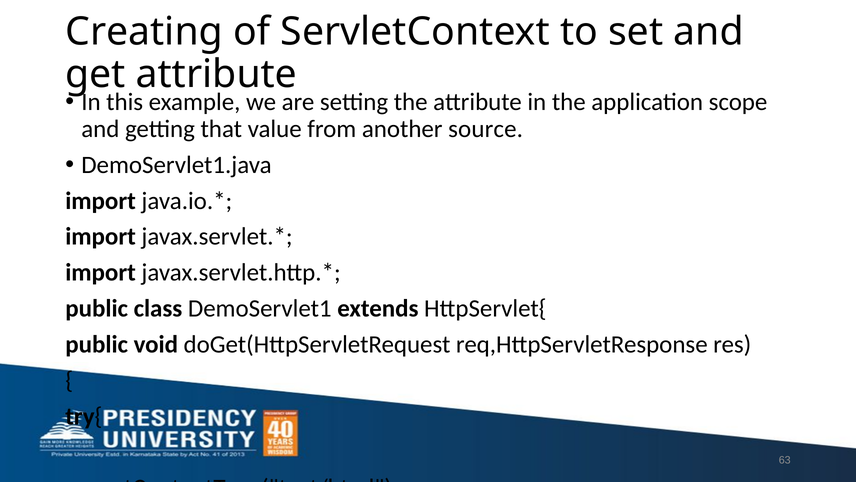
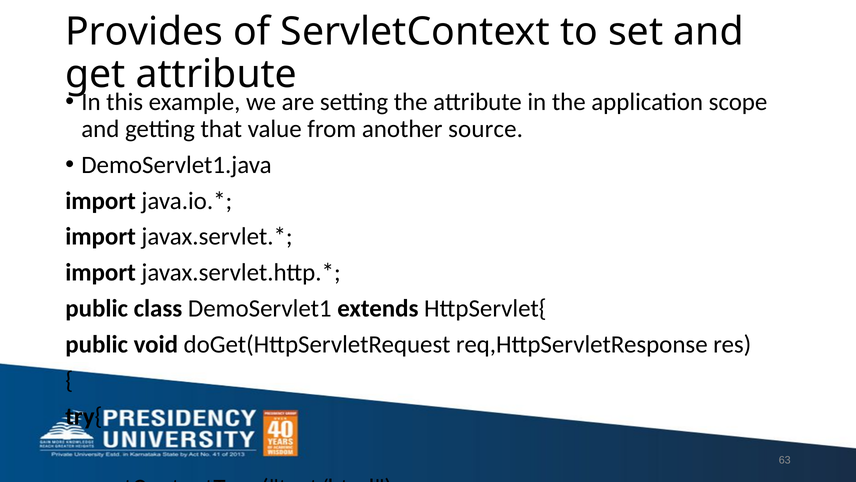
Creating: Creating -> Provides (144, 32)
